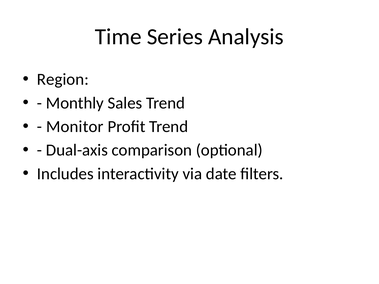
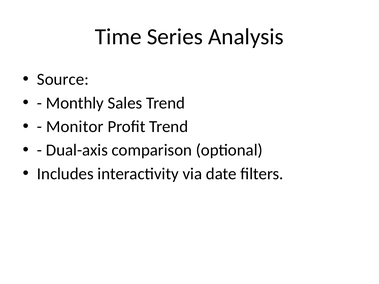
Region: Region -> Source (63, 80)
